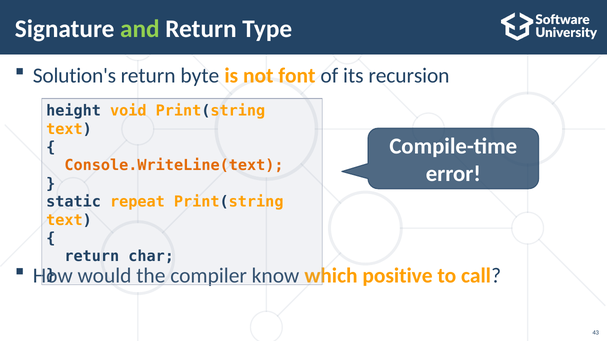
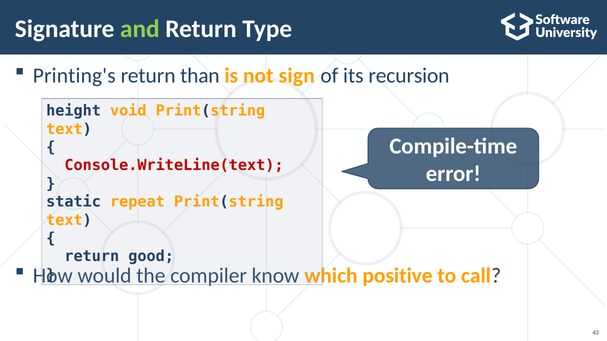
Solution's: Solution's -> Printing's (74, 76)
byte: byte -> than (200, 76)
font: font -> sign (297, 76)
Console.WriteLine(text colour: orange -> red (174, 166)
char: char -> good (151, 257)
